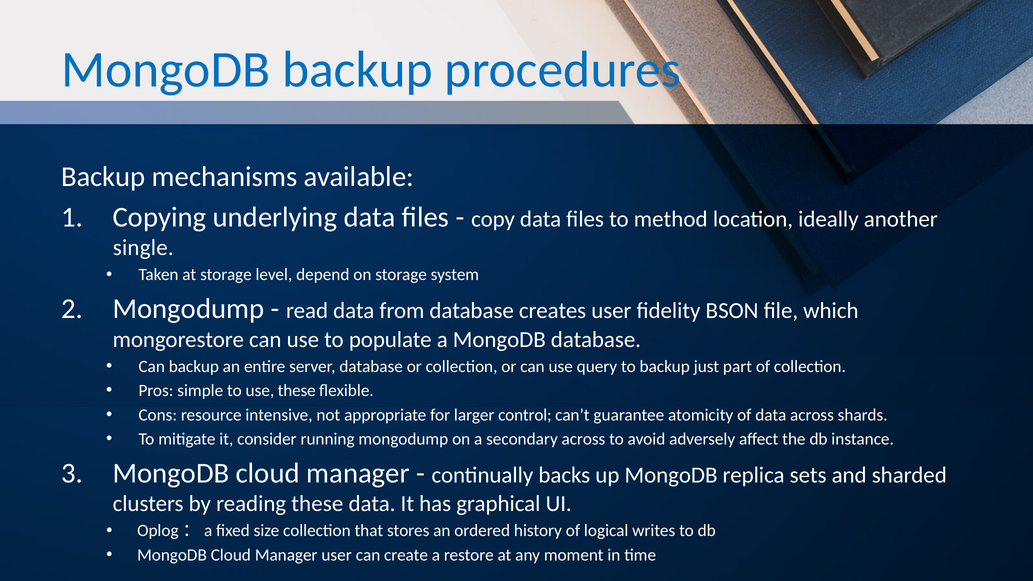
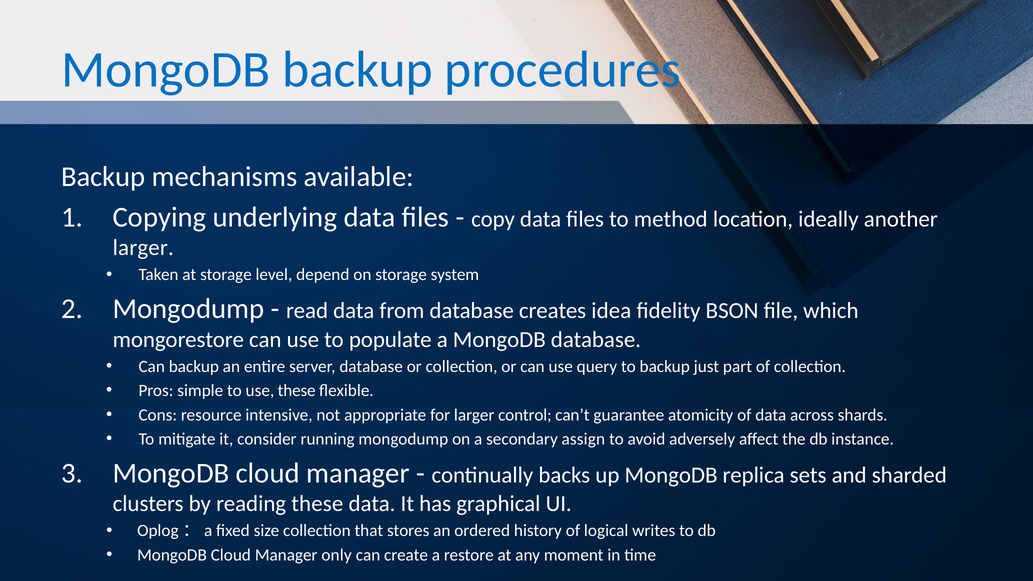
single: single -> larger (143, 248)
creates user: user -> idea (611, 311)
secondary across: across -> assign (583, 439)
Manager user: user -> only (337, 555)
